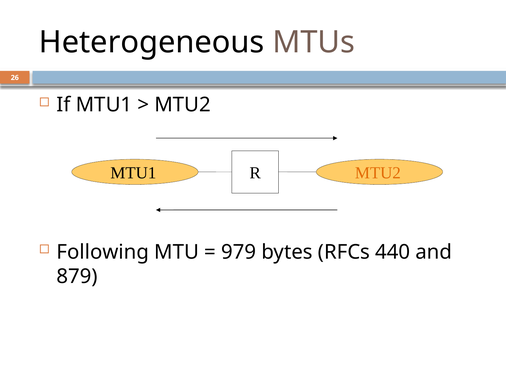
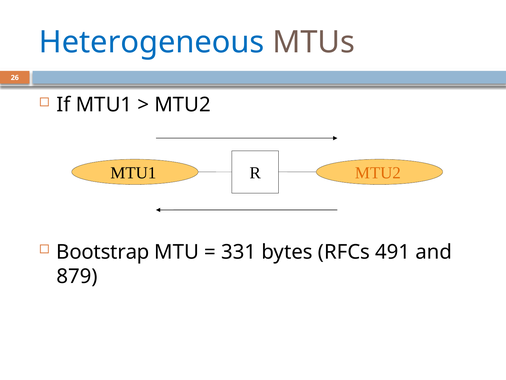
Heterogeneous colour: black -> blue (152, 42)
Following: Following -> Bootstrap (103, 252)
979: 979 -> 331 (239, 252)
440: 440 -> 491 (393, 252)
